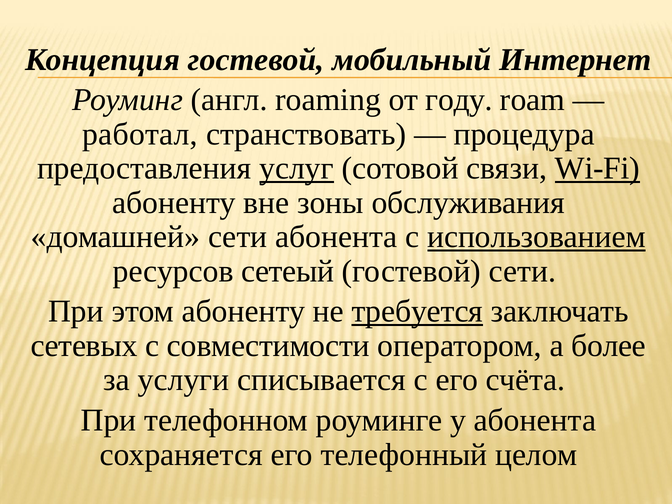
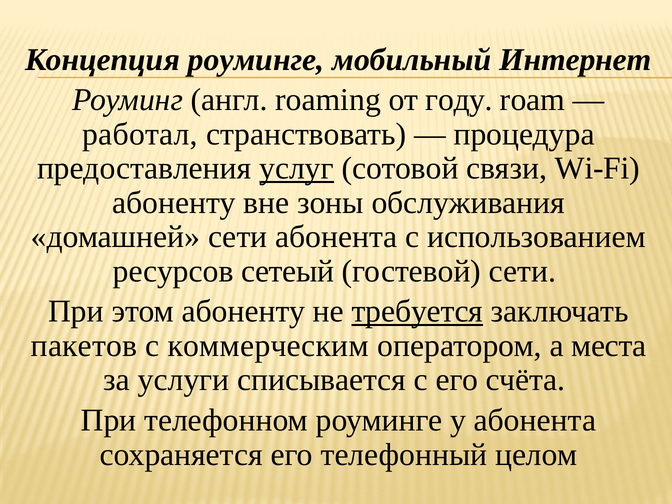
Концепция гостевой: гостевой -> роуминге (256, 60)
Wi-Fi underline: present -> none (597, 168)
использованием underline: present -> none (536, 237)
сетевых: сетевых -> пакетов (84, 346)
совместимости: совместимости -> коммерческим (268, 346)
более: более -> места (609, 346)
